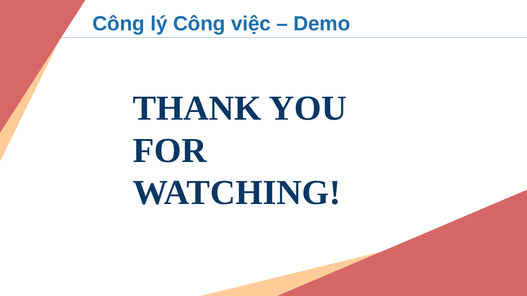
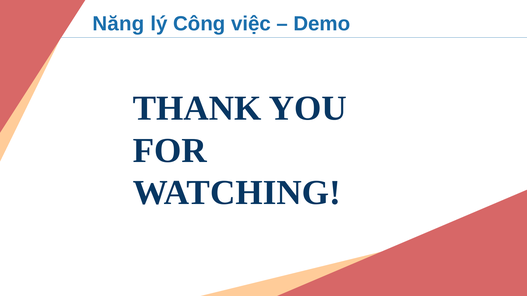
Công: Công -> Năng (119, 24)
